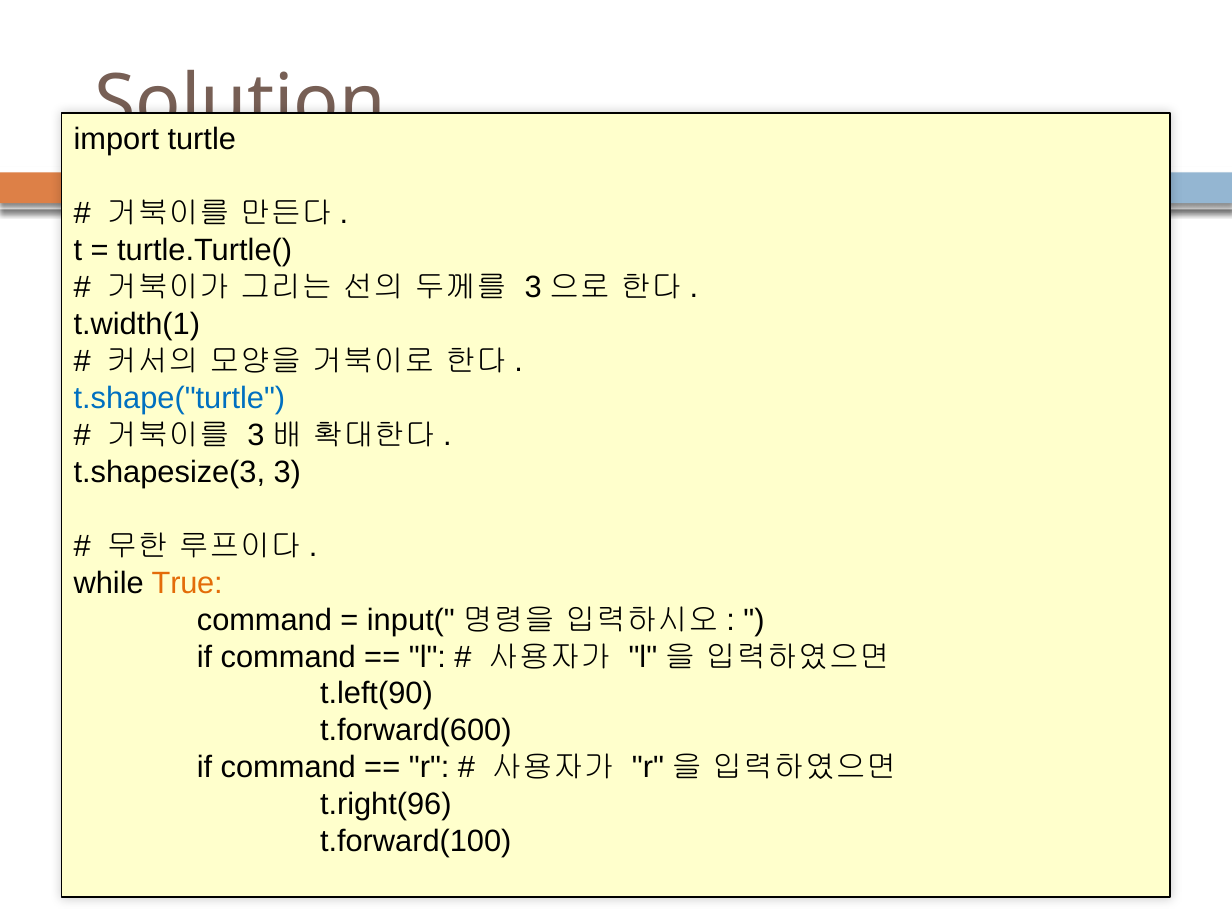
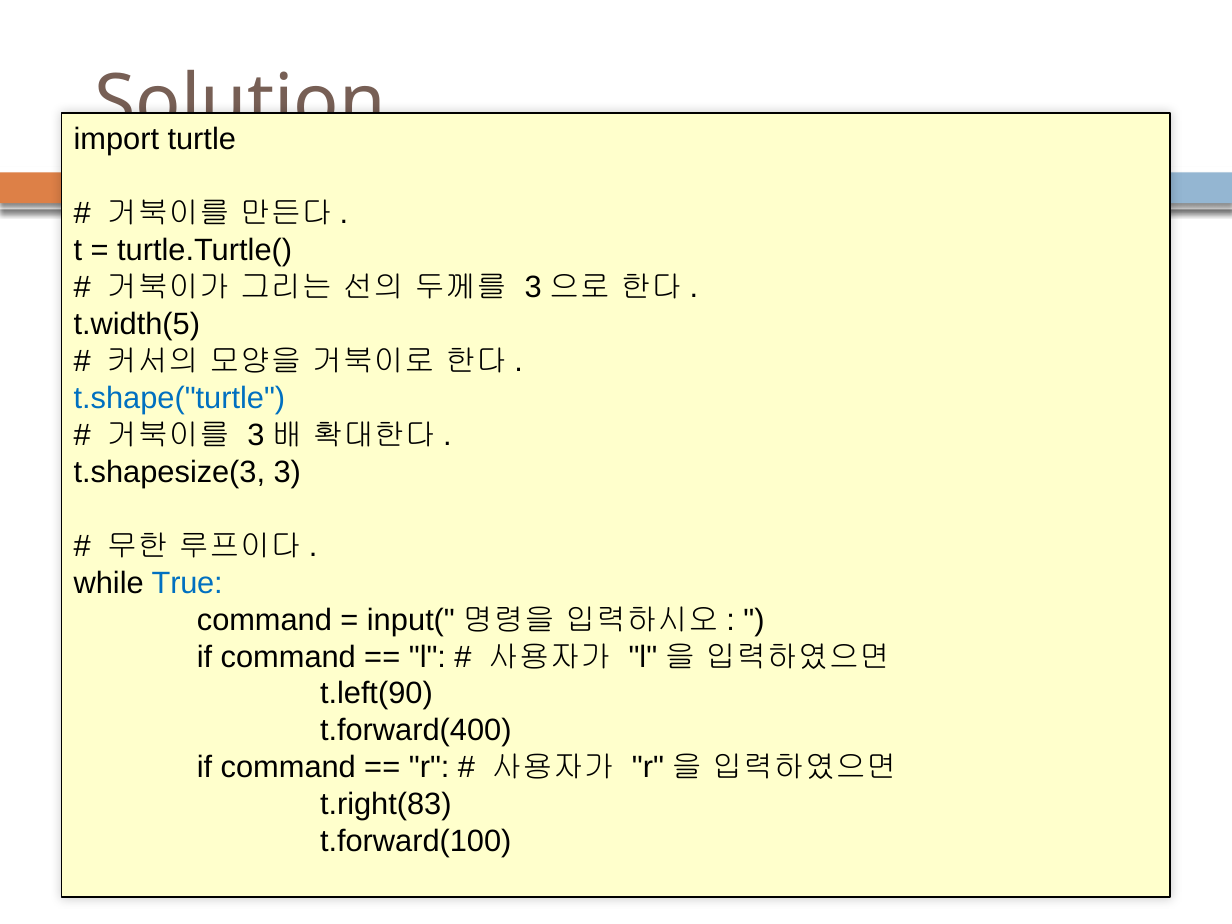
t.width(1: t.width(1 -> t.width(5 (137, 324)
True colour: orange -> blue (187, 583)
t.forward(600: t.forward(600 -> t.forward(400 (416, 731)
t.right(96: t.right(96 -> t.right(83 (386, 805)
